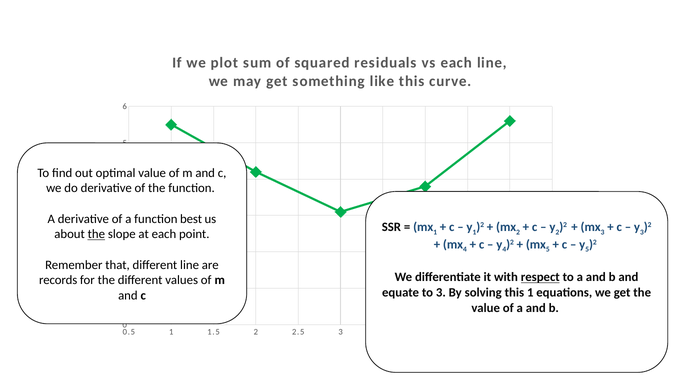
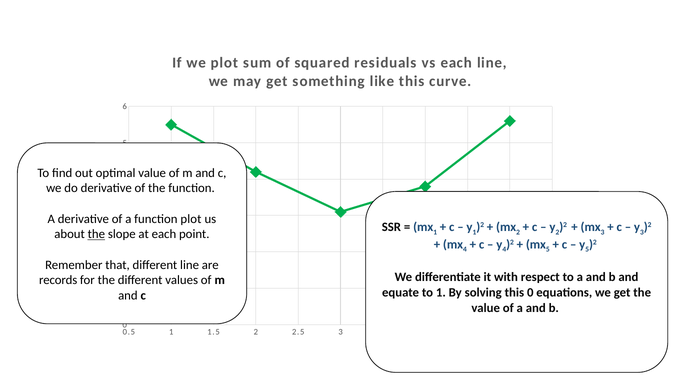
function best: best -> plot (191, 219)
respect underline: present -> none (540, 277)
to 3: 3 -> 1 (441, 293)
this 1: 1 -> 0 (530, 293)
